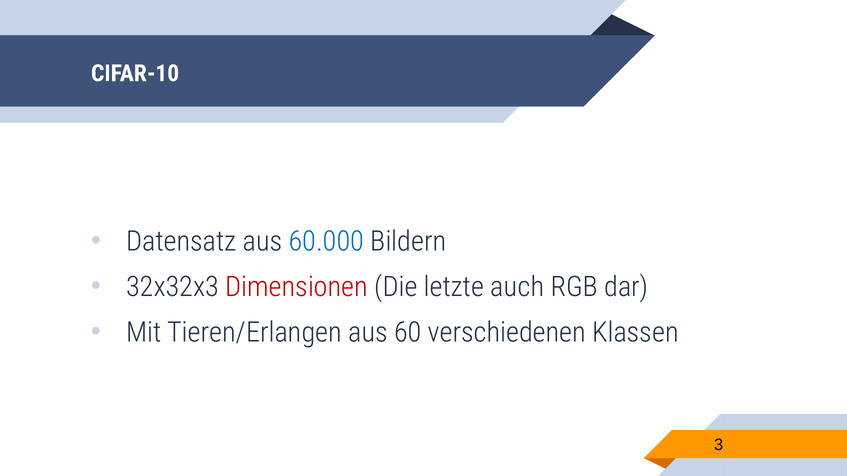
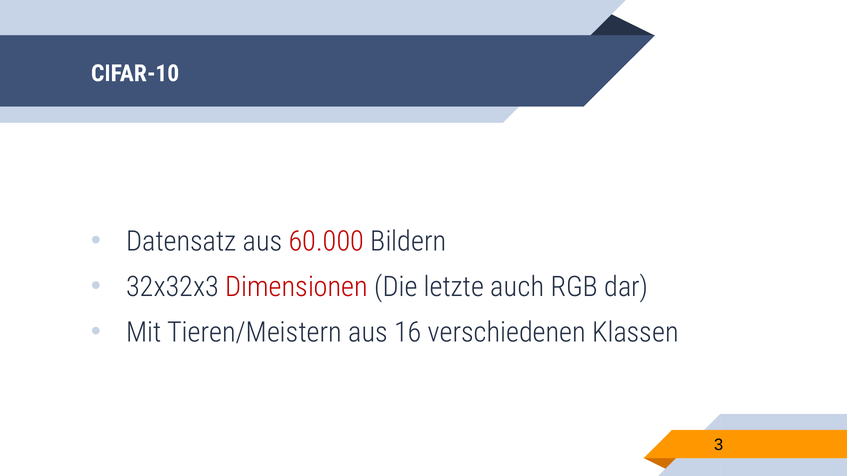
60.000 colour: blue -> red (326, 242)
Tieren/Erlangen: Tieren/Erlangen -> Tieren/Meistern (255, 333)
60: 60 -> 16 (408, 333)
